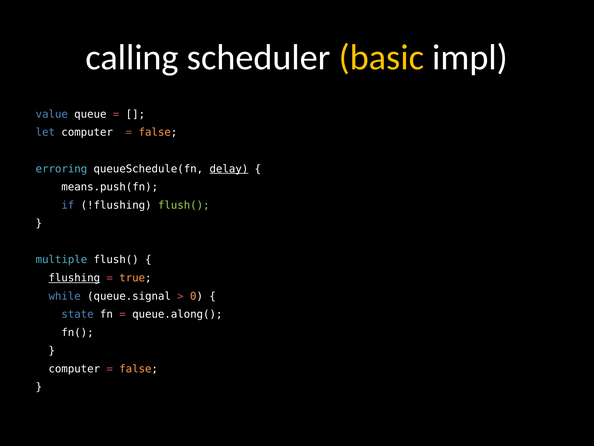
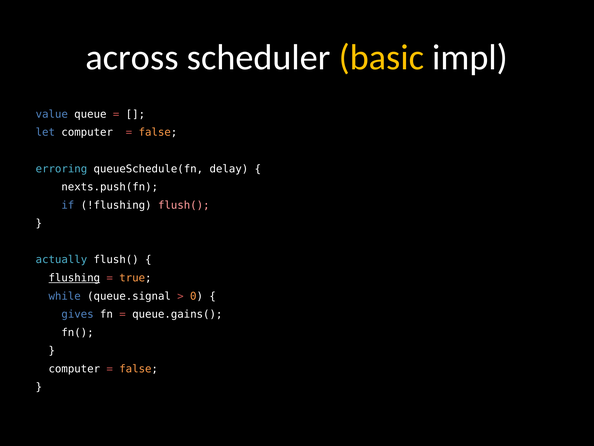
calling: calling -> across (132, 58)
delay underline: present -> none (229, 169)
means.push(fn: means.push(fn -> nexts.push(fn (110, 187)
flush( colour: light green -> pink (184, 205)
multiple: multiple -> actually (61, 259)
state: state -> gives (78, 314)
queue.along(: queue.along( -> queue.gains( (177, 314)
